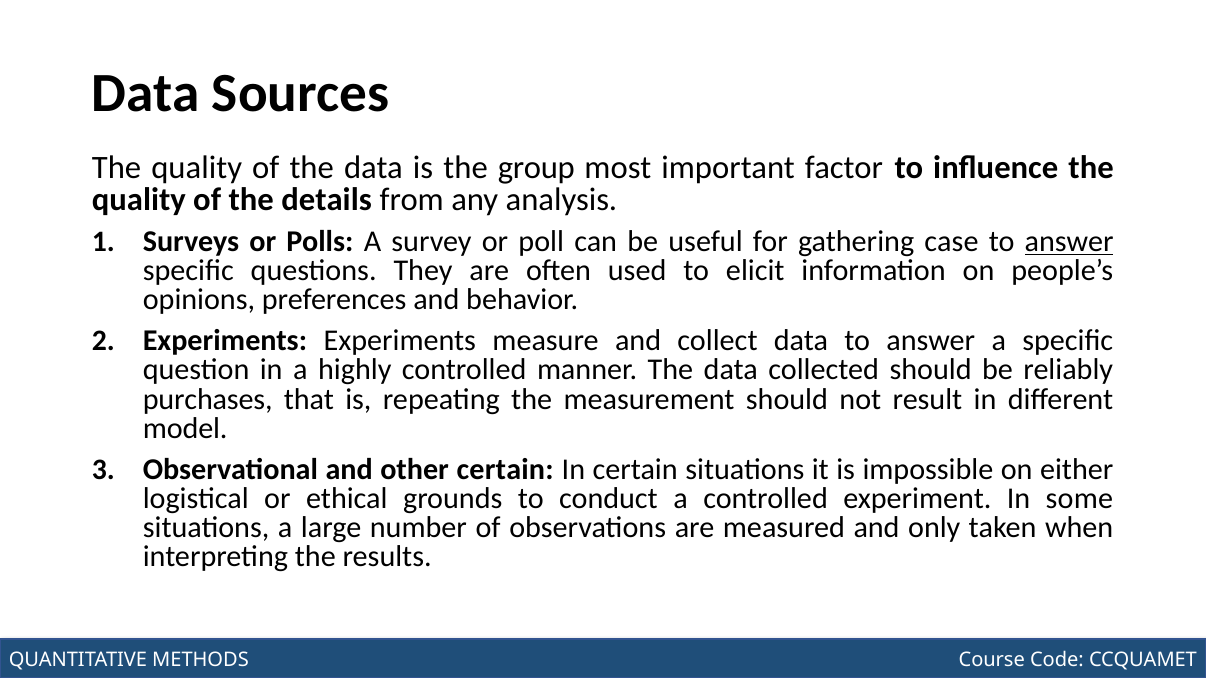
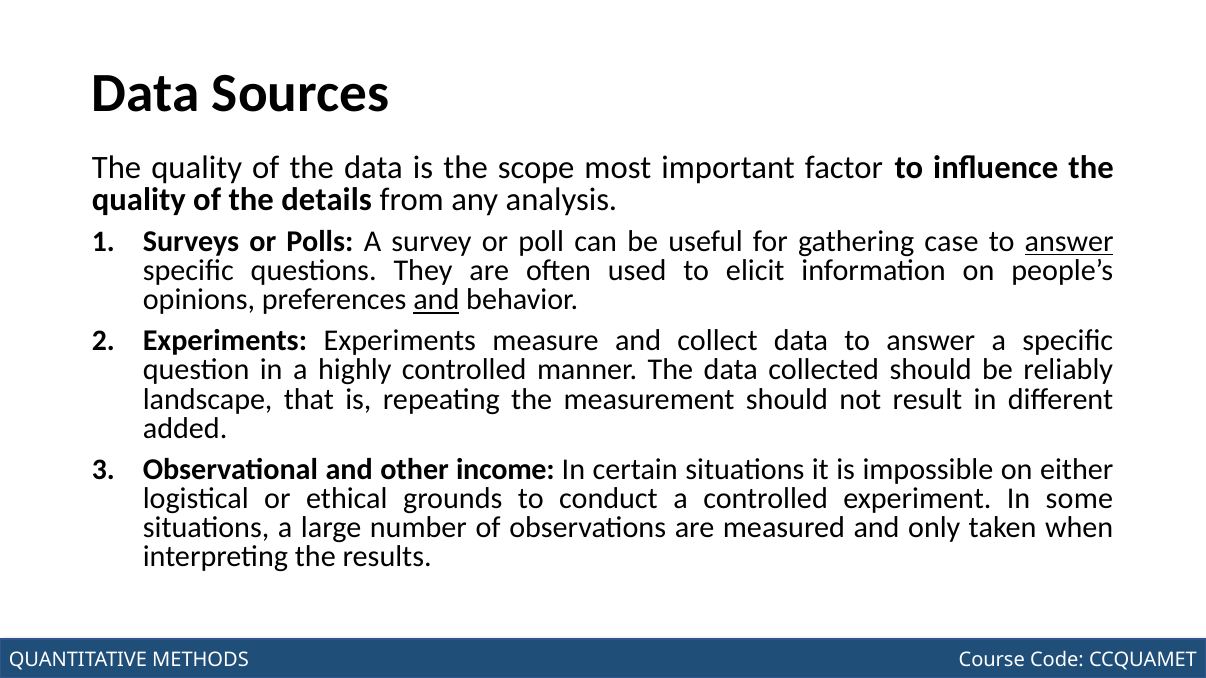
group: group -> scope (536, 168)
and underline: none -> present (436, 300)
purchases: purchases -> landscape (208, 399)
model: model -> added (185, 429)
other certain: certain -> income (505, 469)
